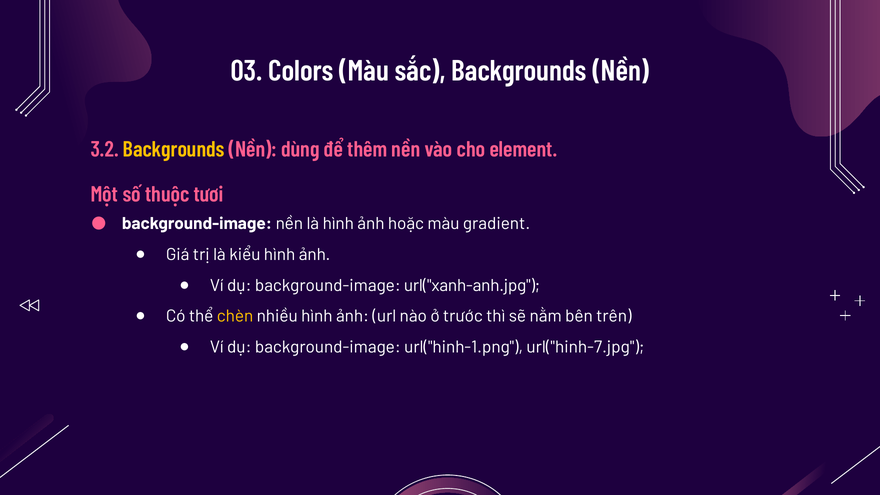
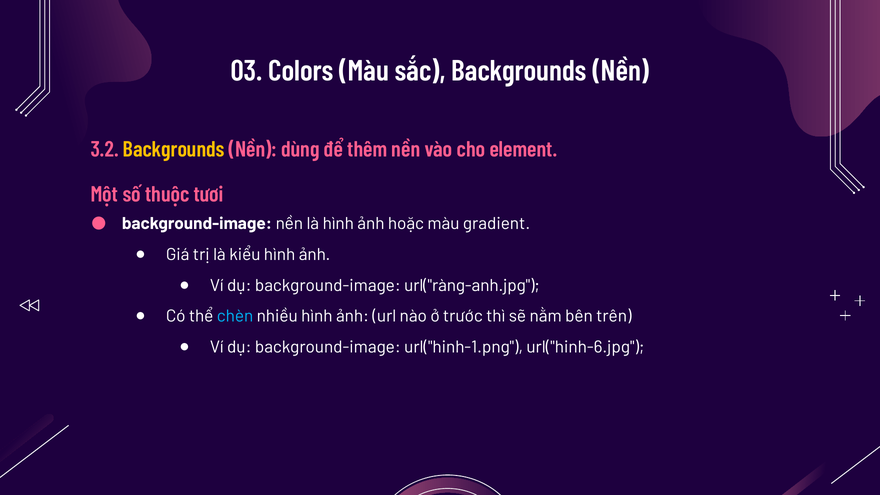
url("xanh-anh.jpg: url("xanh-anh.jpg -> url("ràng-anh.jpg (472, 285)
chèn colour: yellow -> light blue (235, 316)
url("hinh-7.jpg: url("hinh-7.jpg -> url("hinh-6.jpg (585, 347)
